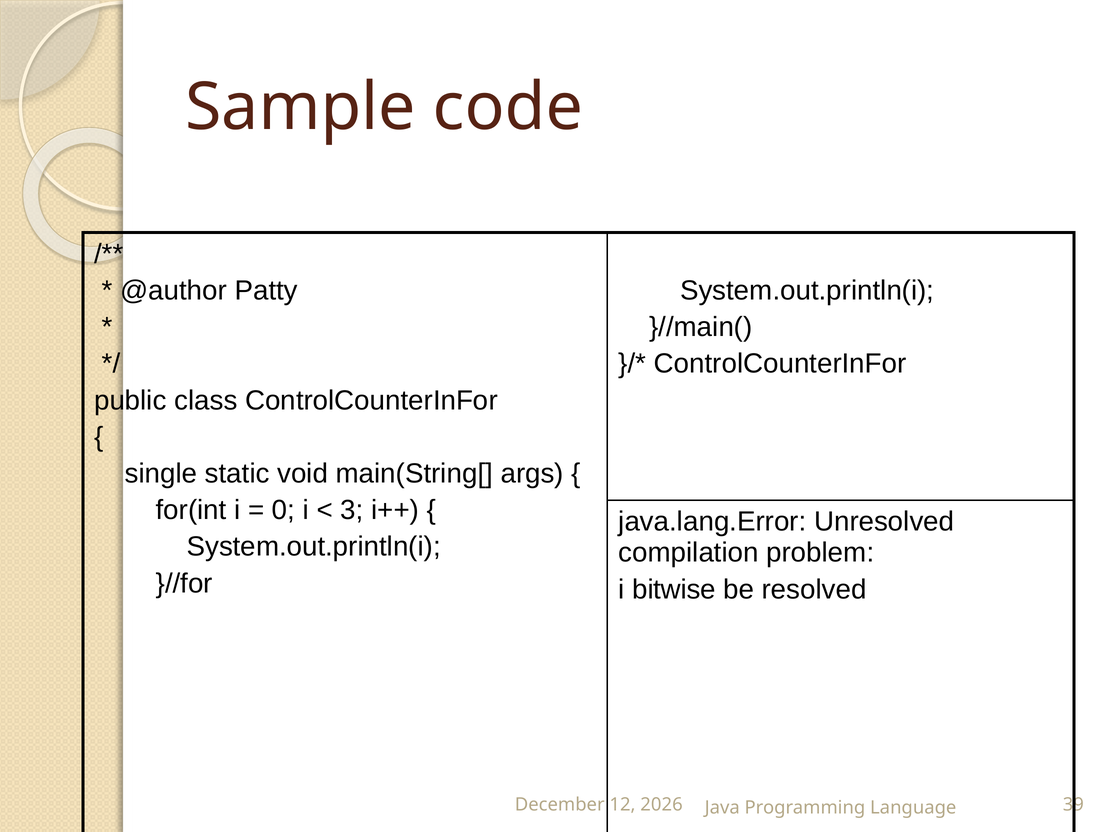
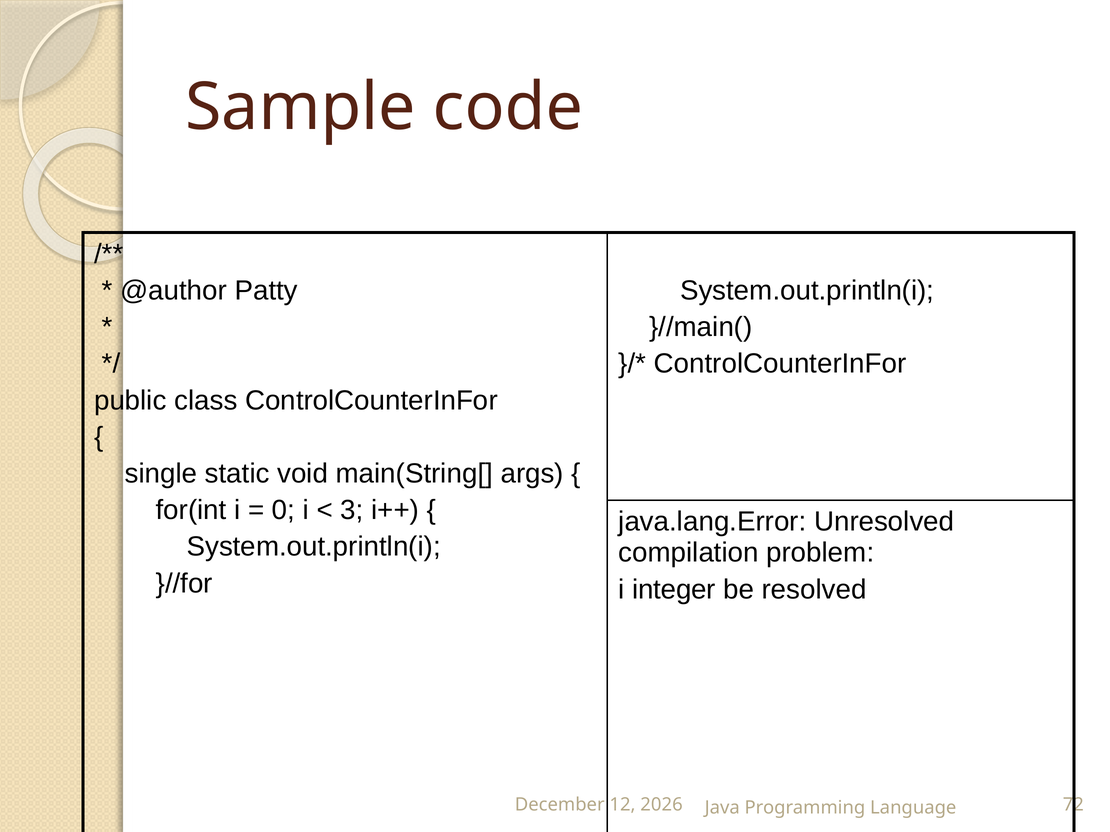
bitwise: bitwise -> integer (674, 590)
39: 39 -> 72 (1073, 805)
